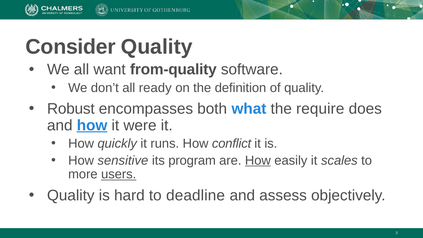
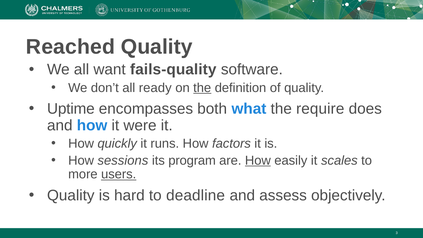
Consider: Consider -> Reached (70, 47)
from-quality: from-quality -> fails-quality (173, 70)
the underline: none -> present (202, 88)
Robust: Robust -> Uptime (71, 109)
how underline: present -> none (92, 125)
conflict: conflict -> factors (232, 143)
sensitive: sensitive -> sessions (123, 160)
